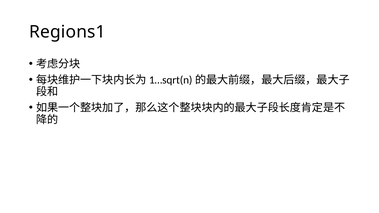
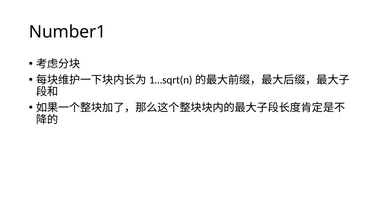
Regions1: Regions1 -> Number1 (68, 32)
